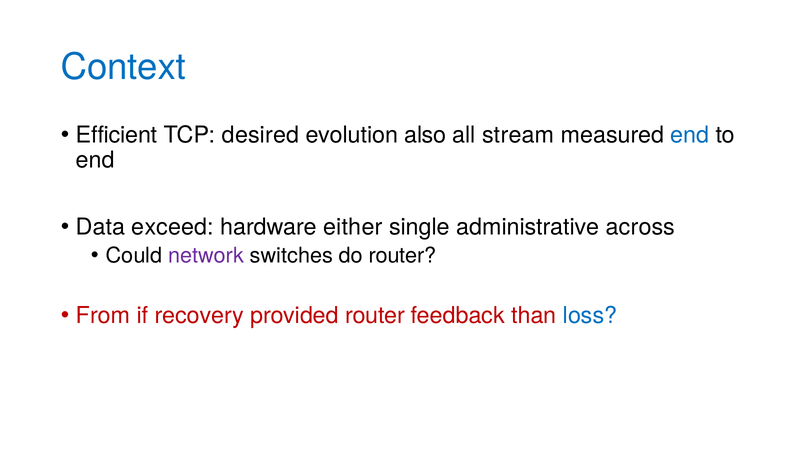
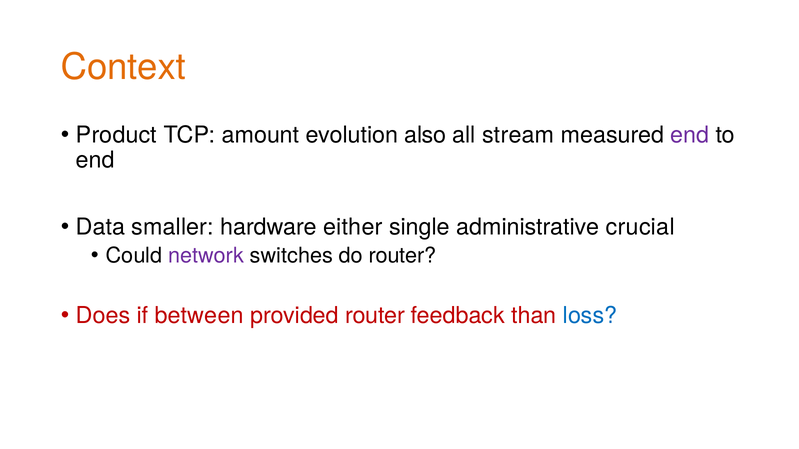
Context colour: blue -> orange (123, 67)
Efficient: Efficient -> Product (116, 135)
desired: desired -> amount (261, 135)
end colour: blue -> purple (690, 135)
exceed: exceed -> smaller (173, 227)
across: across -> crucial (640, 227)
From: From -> Does (103, 316)
recovery: recovery -> between (199, 316)
